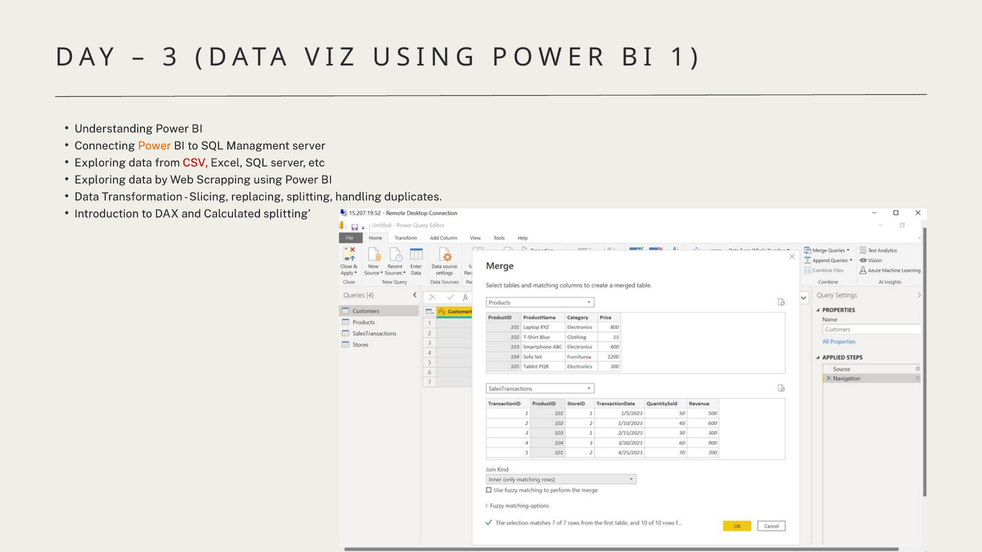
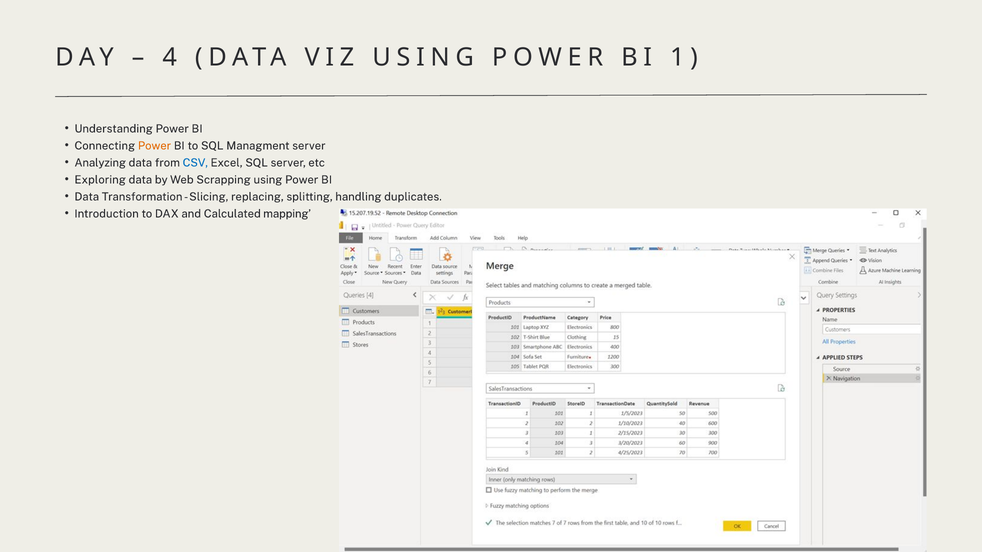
3: 3 -> 4 (170, 57)
Exploring: Exploring -> Analyzing (100, 163)
CSV colour: red -> blue (195, 163)
Calculated splitting: splitting -> mapping (287, 214)
